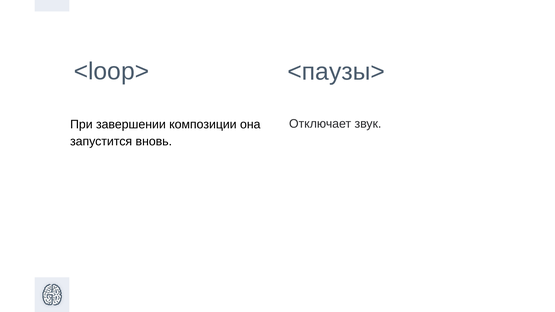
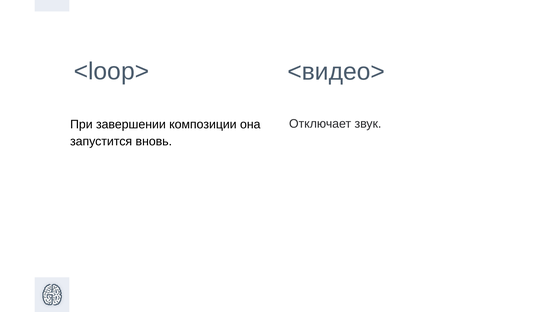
<паузы>: <паузы> -> <видео> (336, 72)
